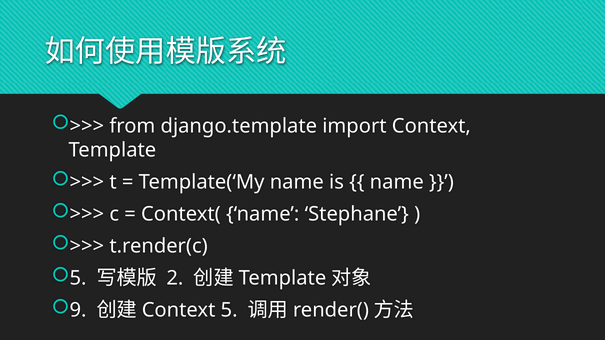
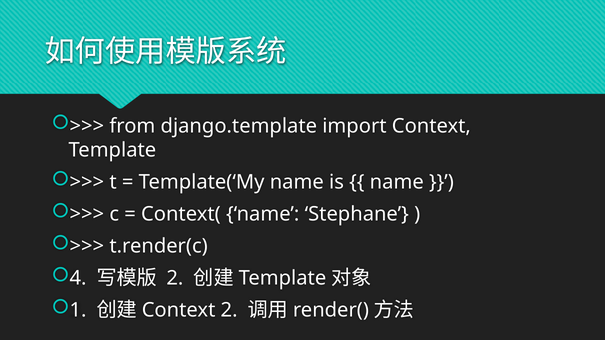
5: 5 -> 4 (78, 278)
9: 9 -> 1 (78, 310)
Context 5: 5 -> 2 (229, 310)
